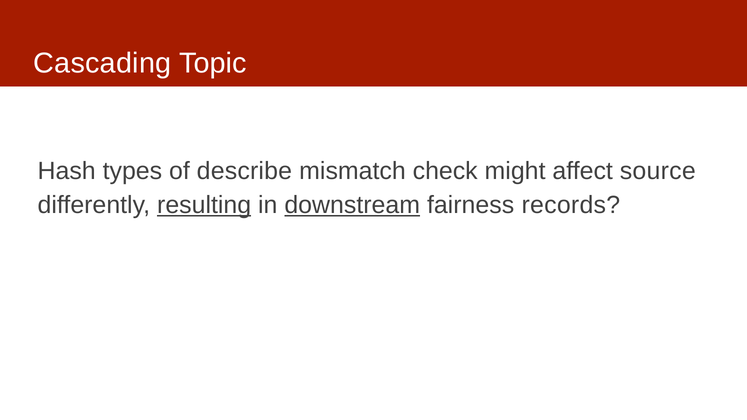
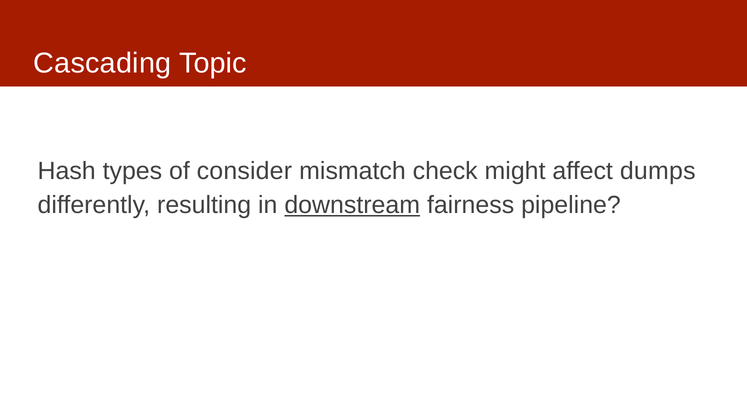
describe: describe -> consider (244, 171)
source: source -> dumps (658, 171)
resulting underline: present -> none (204, 205)
records: records -> pipeline (571, 205)
